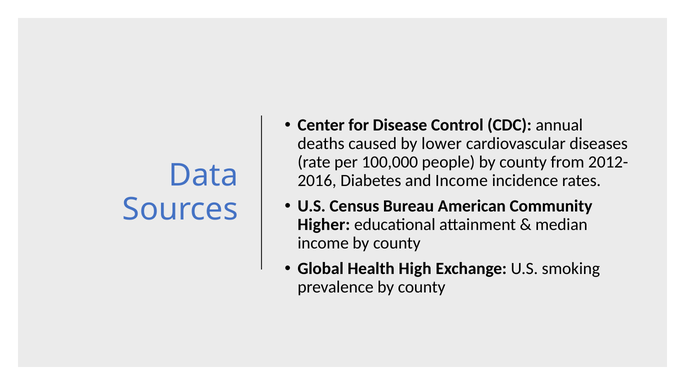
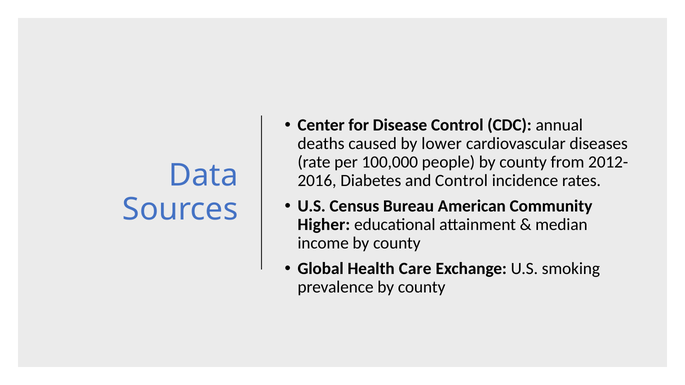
and Income: Income -> Control (461, 181)
High: High -> Care (415, 269)
